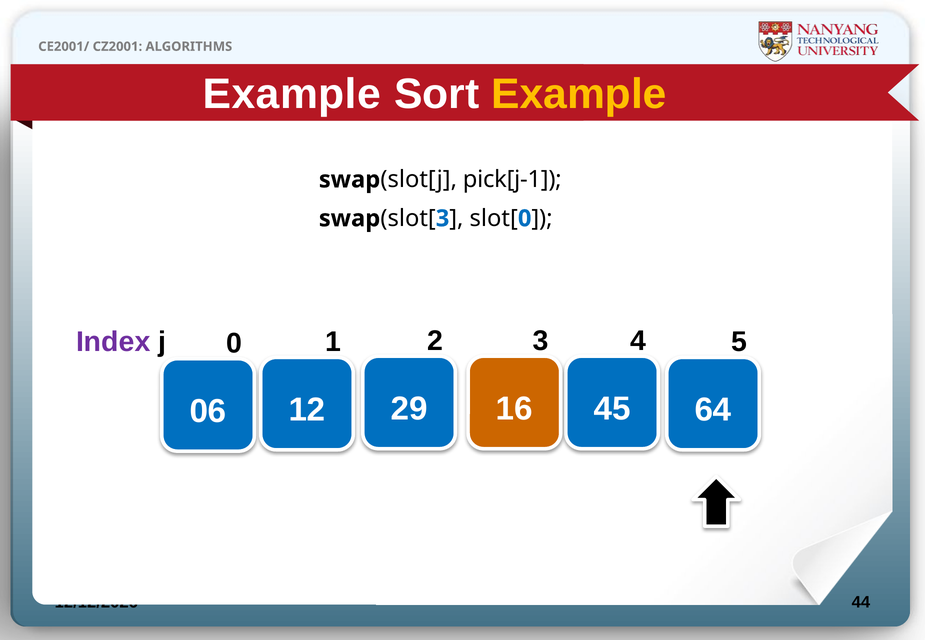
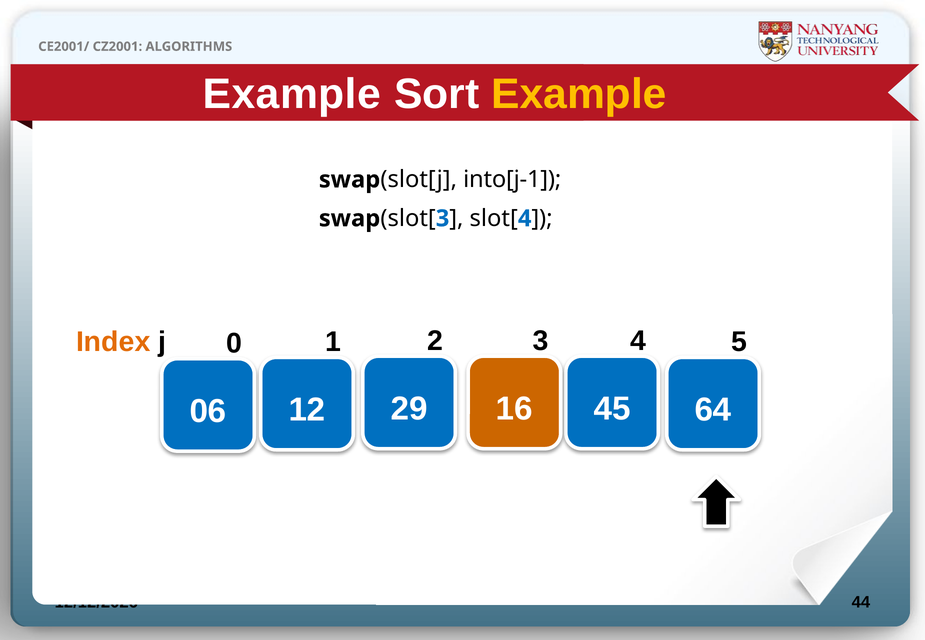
pick[j-1: pick[j-1 -> into[j-1 (512, 180)
0: 0 -> 4 (525, 219)
Index colour: purple -> orange (113, 342)
